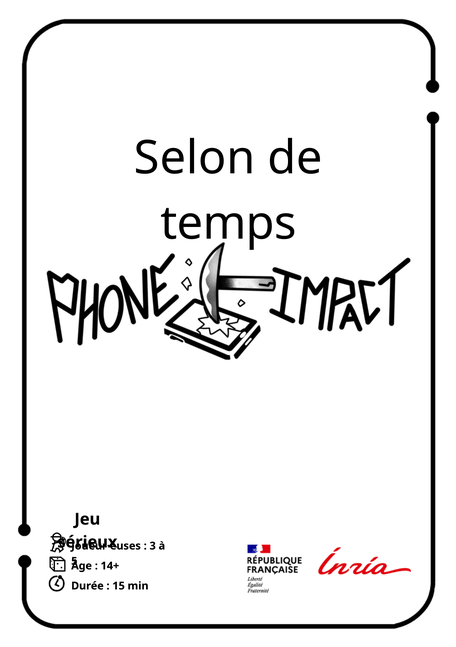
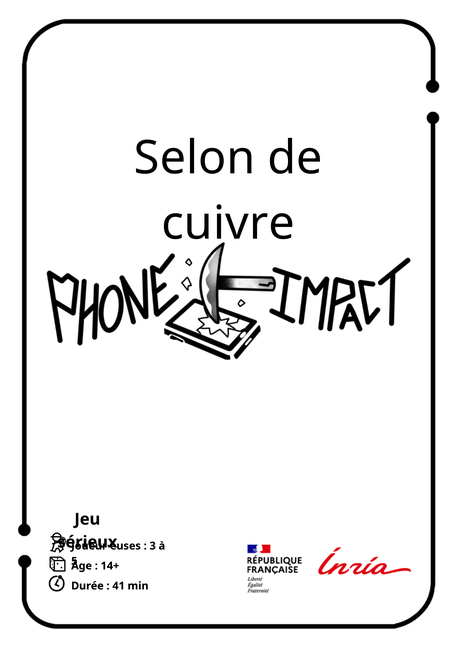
temps: temps -> cuivre (228, 224)
15: 15 -> 41 (119, 586)
